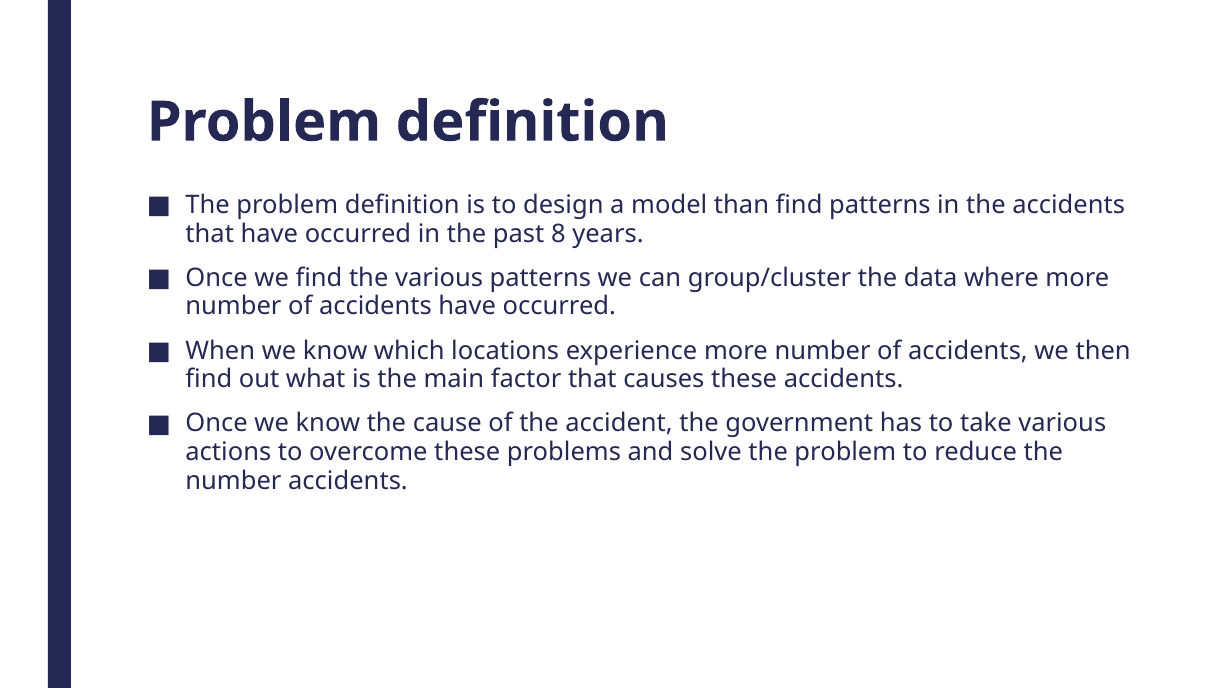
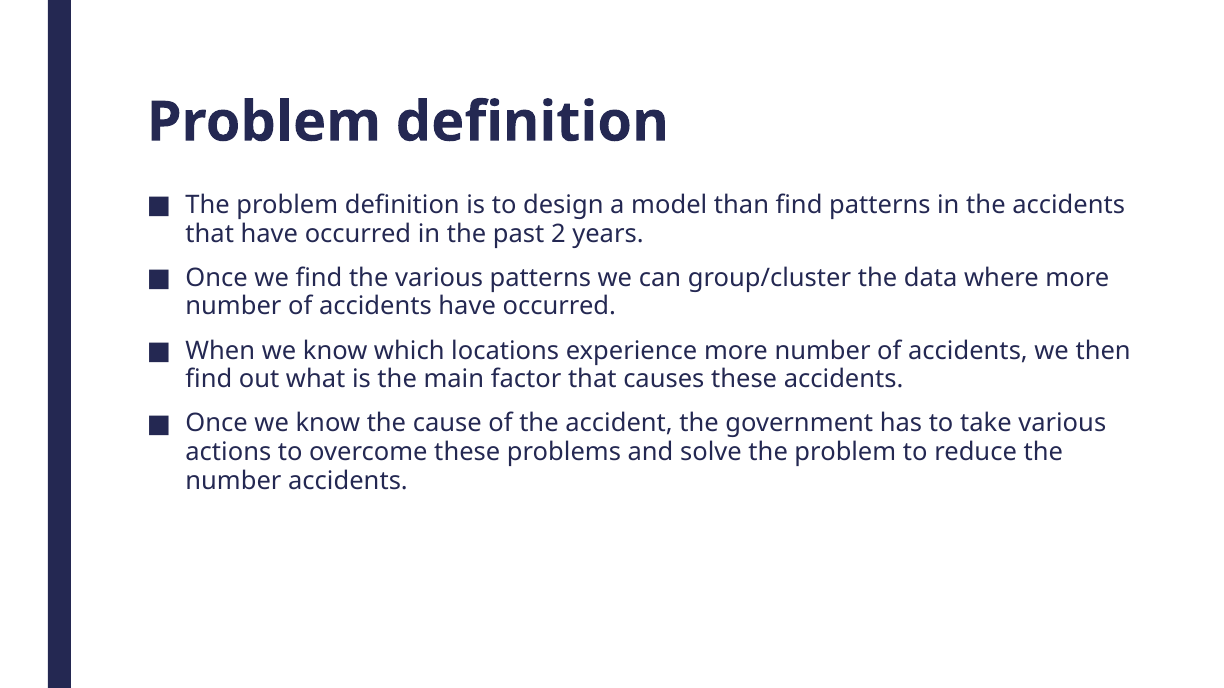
8: 8 -> 2 (558, 234)
